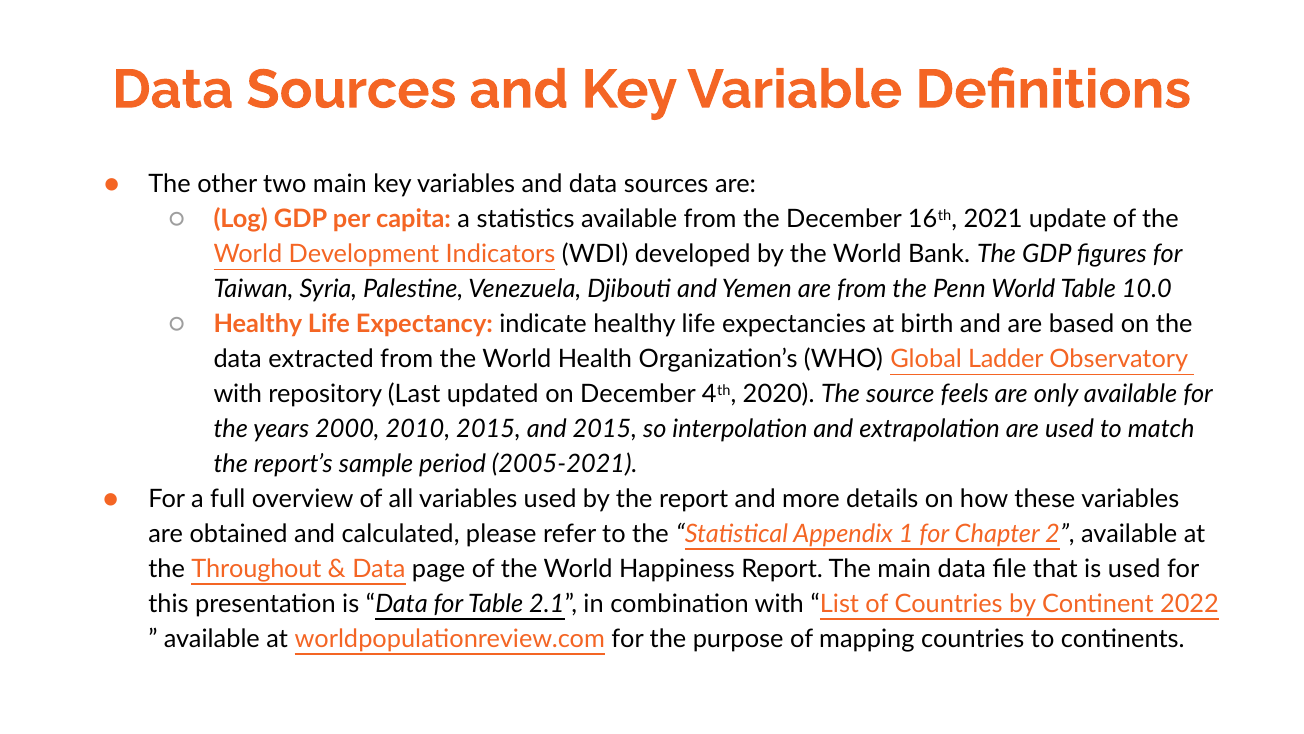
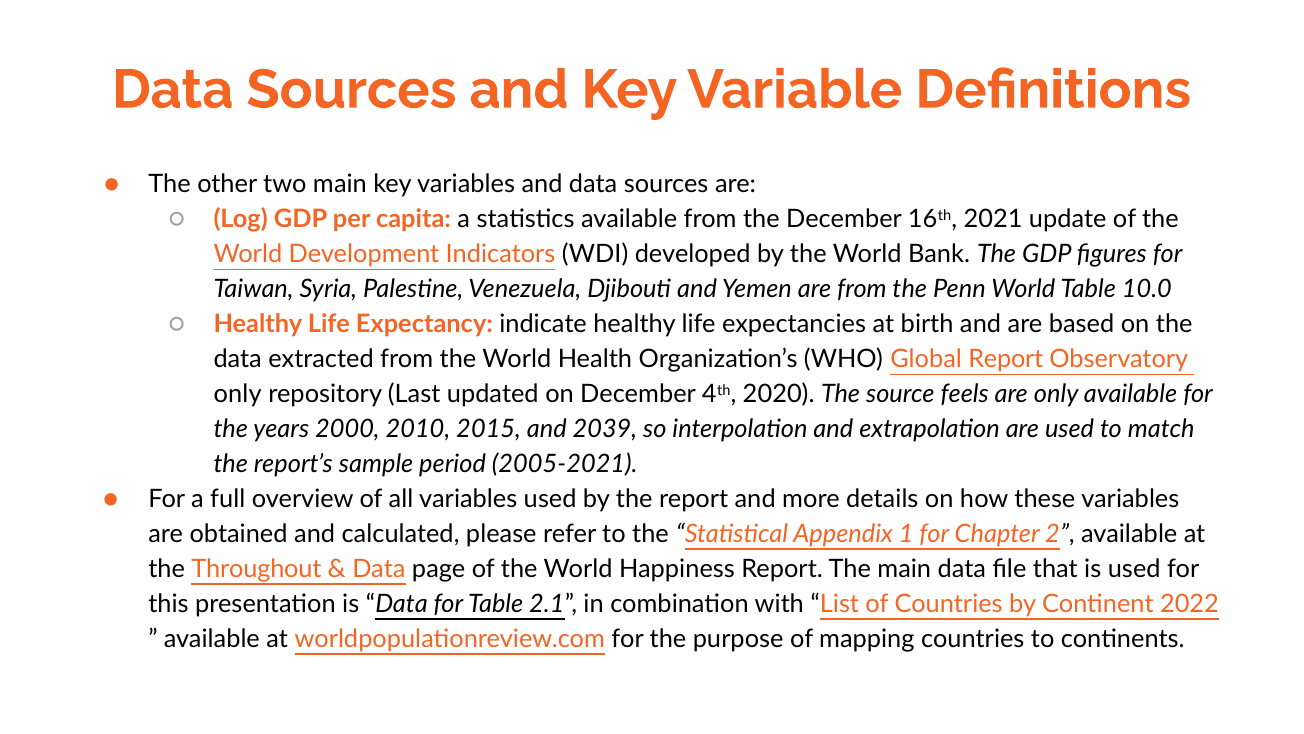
Global Ladder: Ladder -> Report (1006, 359)
with: with -> only (238, 394)
and 2015: 2015 -> 2039 (605, 429)
